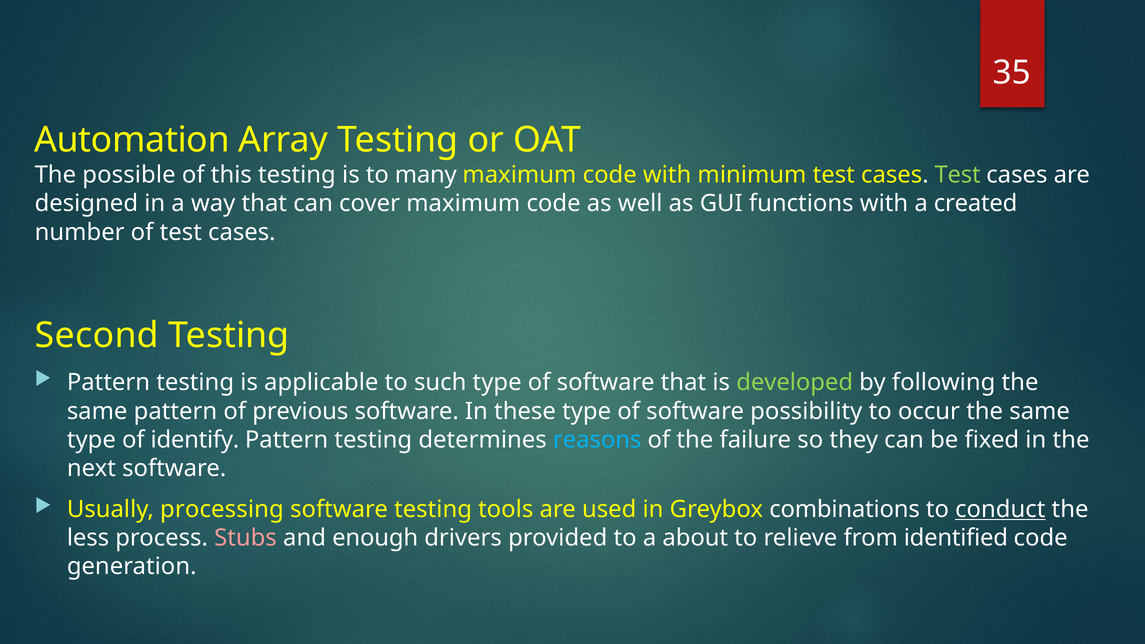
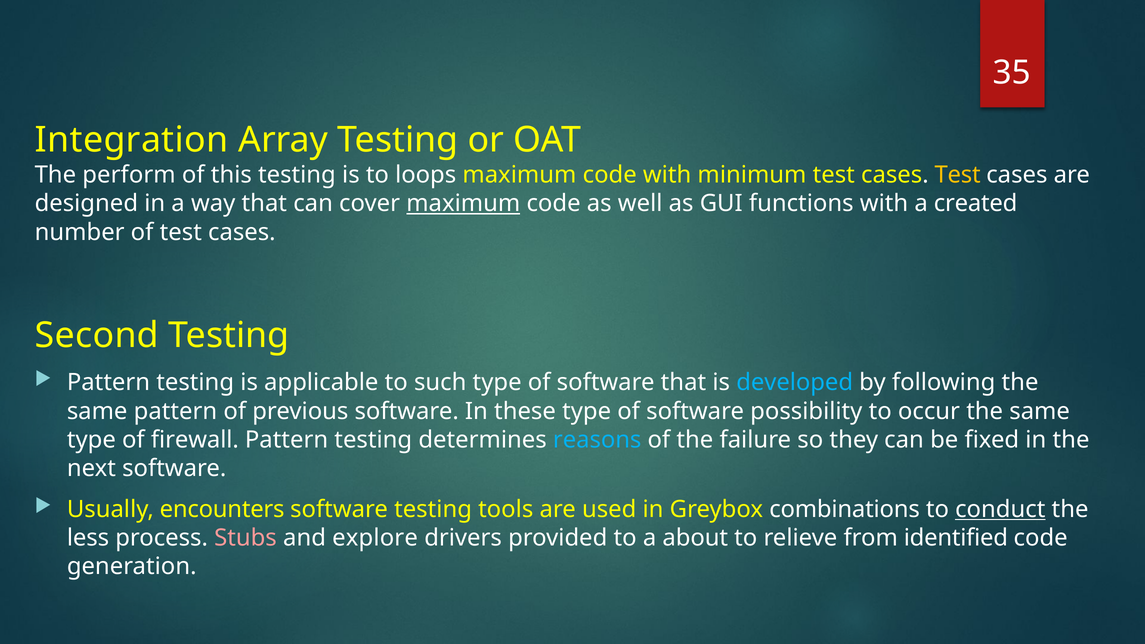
Automation: Automation -> Integration (132, 140)
possible: possible -> perform (129, 175)
many: many -> loops (426, 175)
Test colour: light green -> yellow (958, 175)
maximum underline: none -> present (463, 204)
developed colour: light green -> light blue (795, 383)
identify: identify -> firewall (195, 440)
processing: processing -> encounters (222, 509)
enough: enough -> explore (375, 538)
